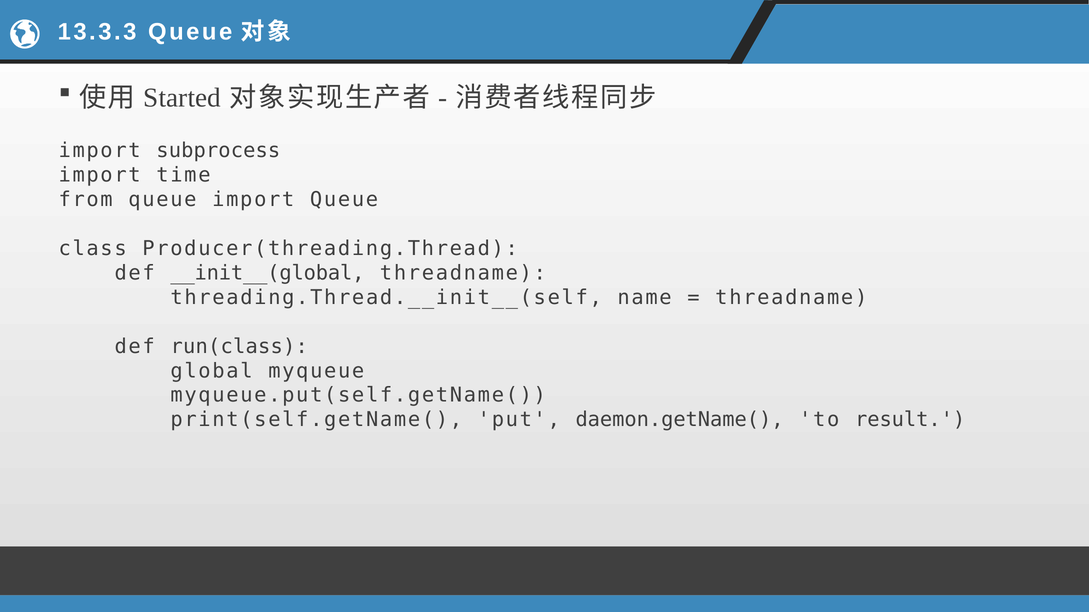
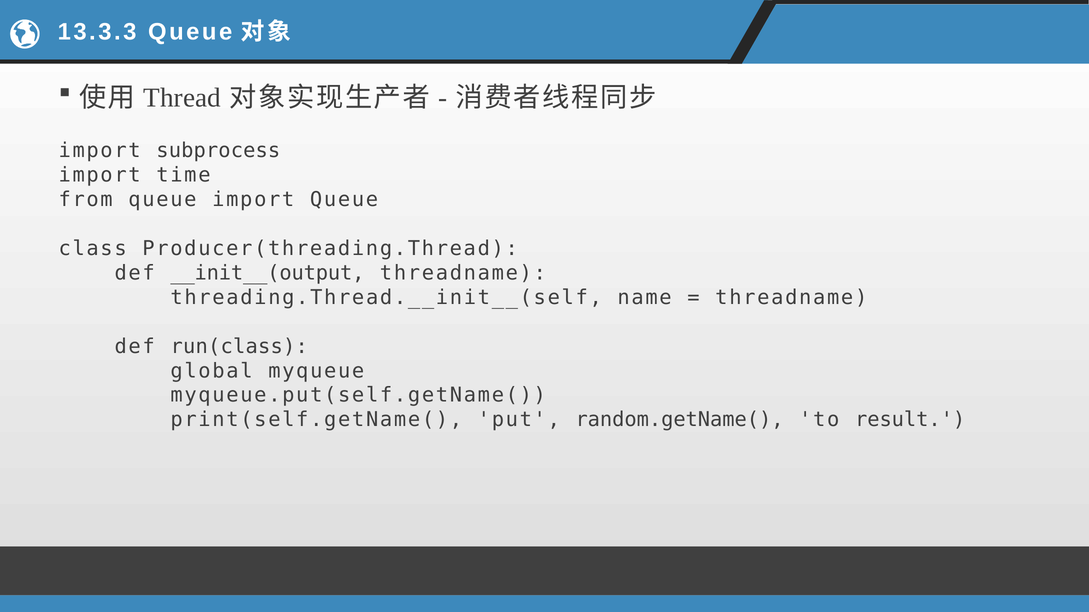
Started: Started -> Thread (182, 98)
__init__(global: __init__(global -> __init__(output (267, 273)
daemon.getName(: daemon.getName( -> random.getName( (680, 420)
